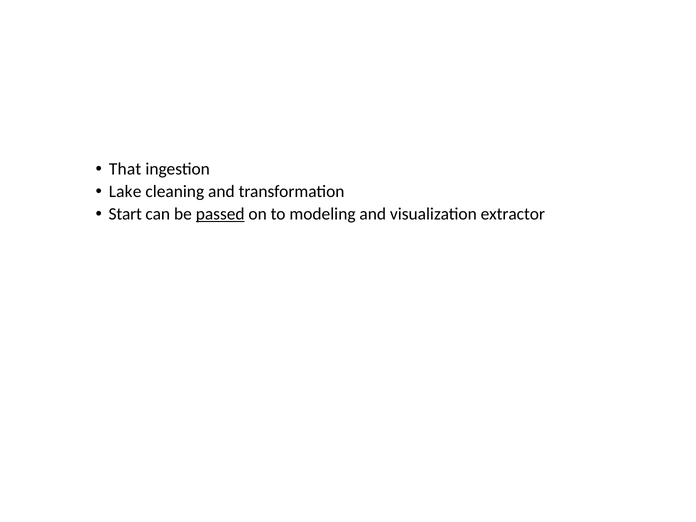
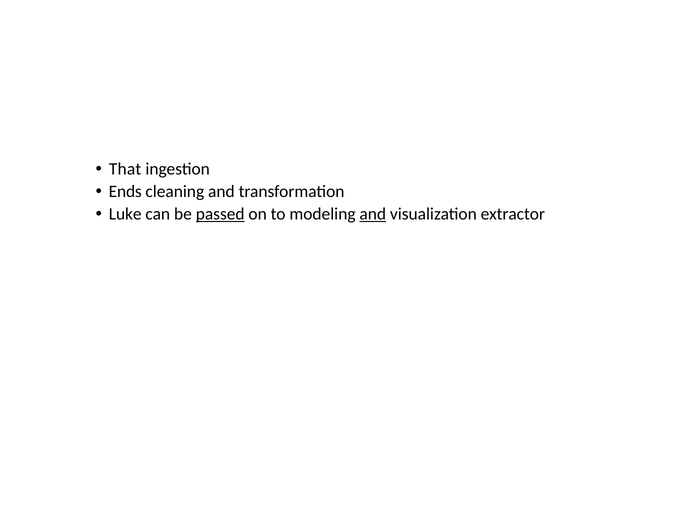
Lake: Lake -> Ends (125, 192)
Start: Start -> Luke (125, 214)
and underline: none -> present (373, 214)
